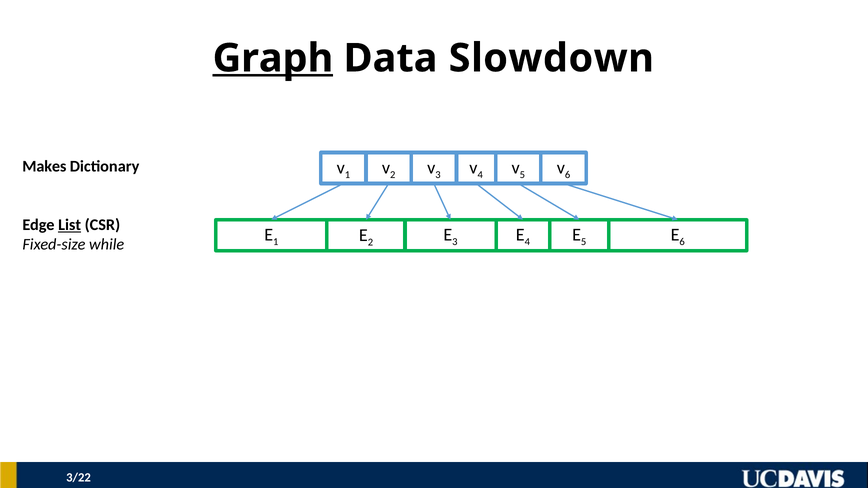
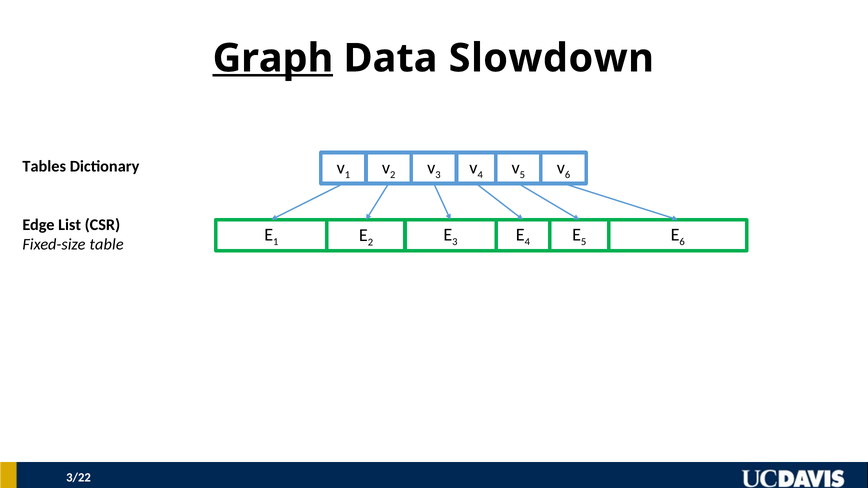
Makes: Makes -> Tables (44, 167)
List underline: present -> none (70, 225)
while: while -> table (107, 245)
